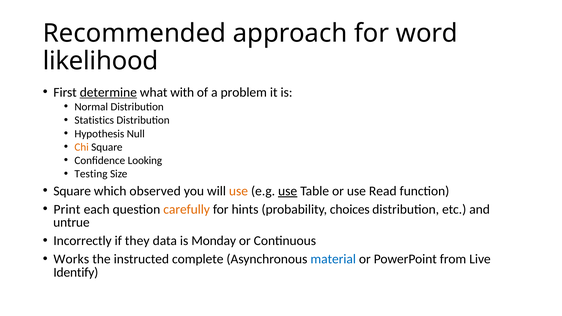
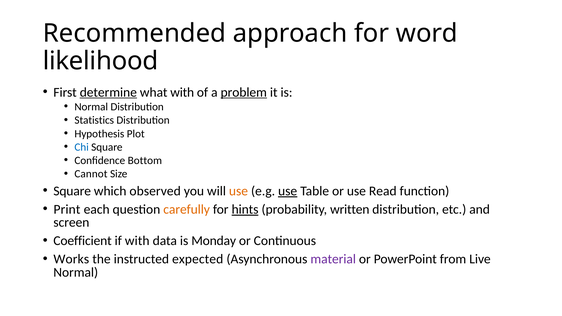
problem underline: none -> present (244, 92)
Null: Null -> Plot (136, 134)
Chi colour: orange -> blue (82, 147)
Looking: Looking -> Bottom (145, 161)
Testing: Testing -> Cannot (91, 174)
hints underline: none -> present (245, 210)
choices: choices -> written (350, 210)
untrue: untrue -> screen (71, 223)
Incorrectly: Incorrectly -> Coefficient (83, 241)
if they: they -> with (137, 241)
complete: complete -> expected (198, 259)
material colour: blue -> purple (333, 259)
Identify: Identify -> Normal (76, 272)
